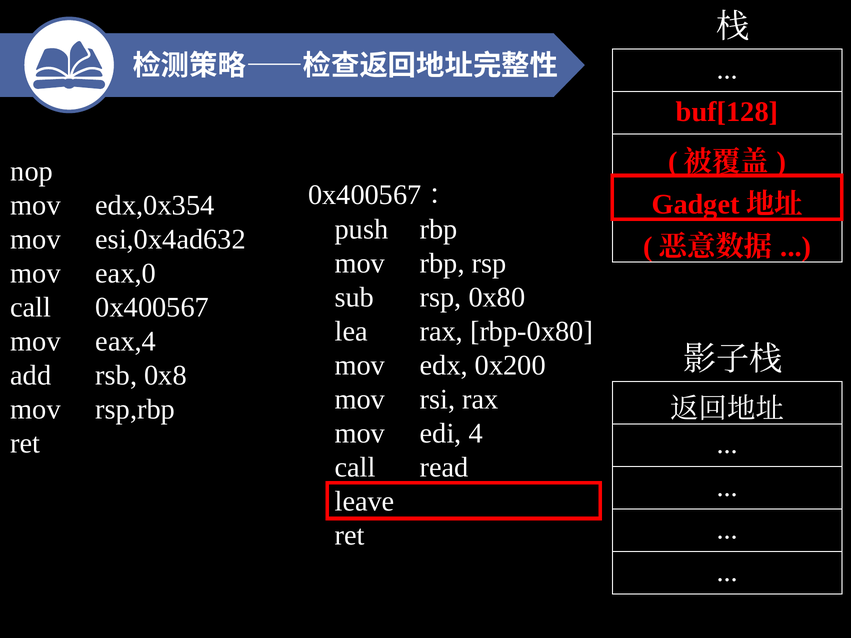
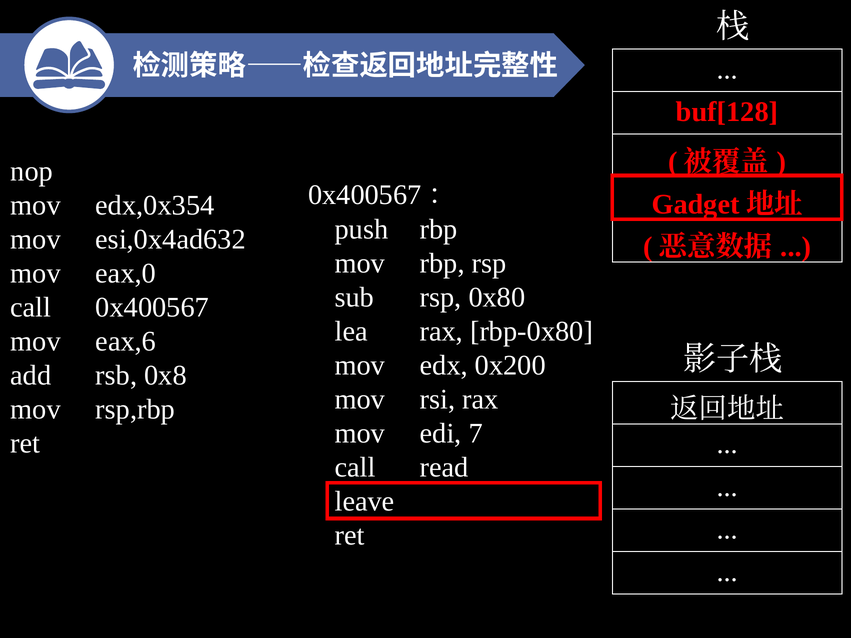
eax,4: eax,4 -> eax,6 (126, 342)
4: 4 -> 7 (476, 434)
